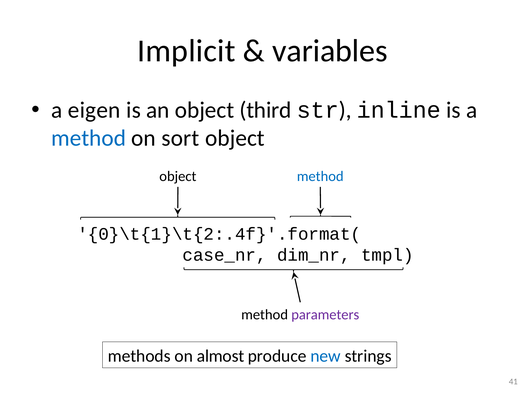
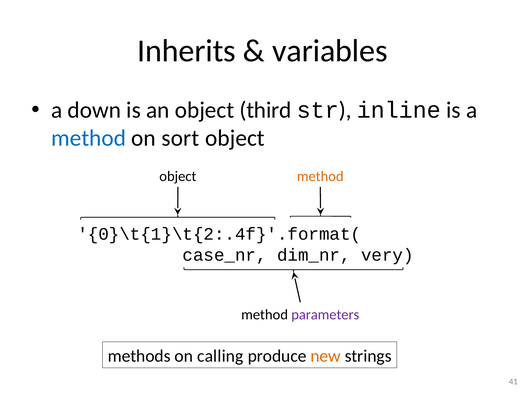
Implicit: Implicit -> Inherits (187, 51)
eigen: eigen -> down (94, 110)
method colour: blue -> orange (320, 176)
tmpl: tmpl -> very (387, 255)
almost: almost -> calling (220, 356)
new colour: blue -> orange (326, 356)
